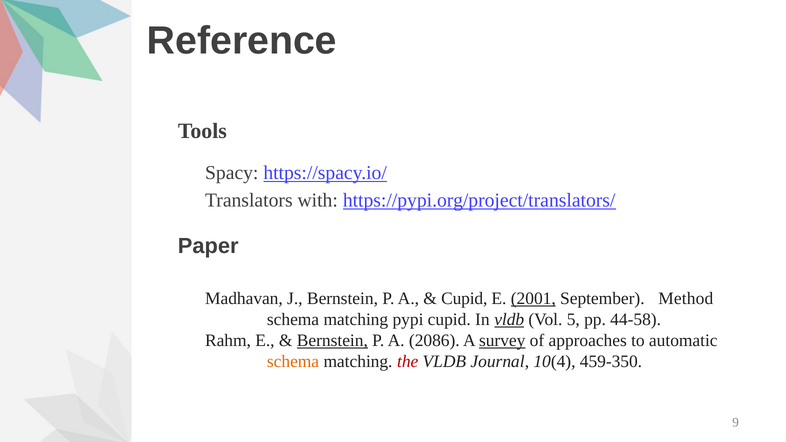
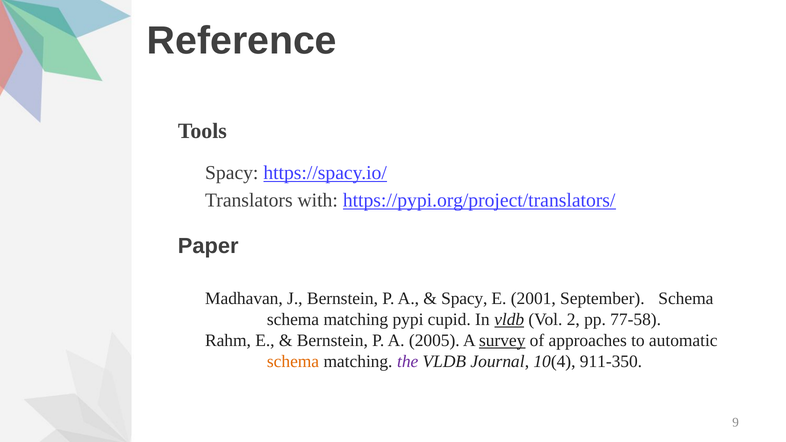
Cupid: Cupid -> Spacy (464, 299)
2001 underline: present -> none (533, 299)
September Method: Method -> Schema (686, 299)
5: 5 -> 2 (573, 320)
44-58: 44-58 -> 77-58 (636, 320)
Bernstein underline: present -> none (332, 341)
2086: 2086 -> 2005 (434, 341)
the colour: red -> purple (408, 361)
459-350: 459-350 -> 911-350 (611, 361)
